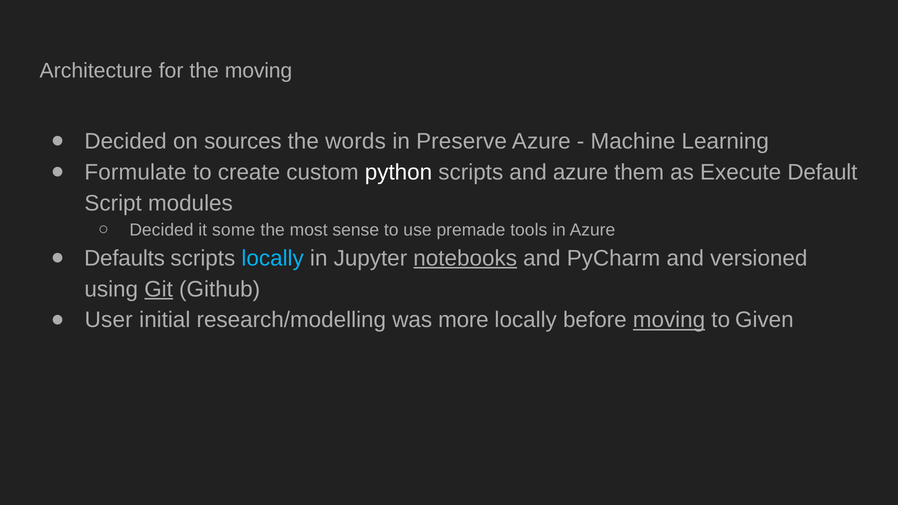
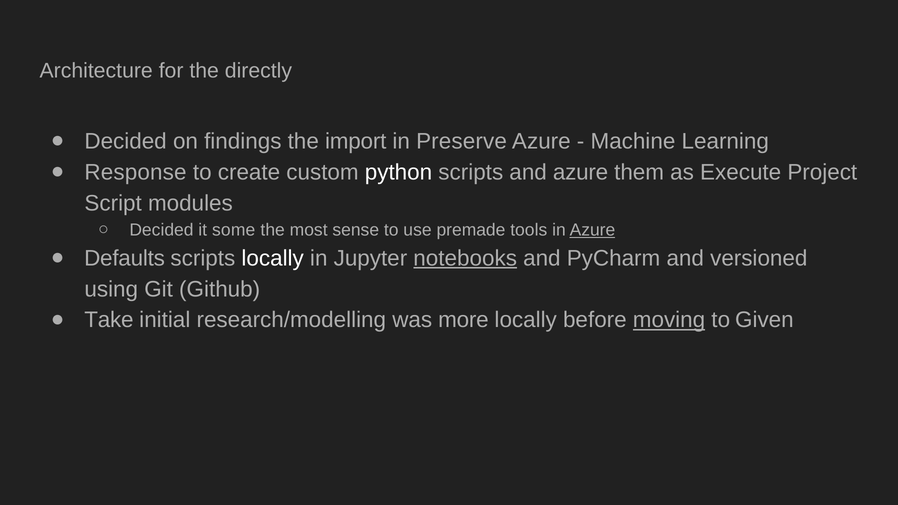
the moving: moving -> directly (258, 71)
sources: sources -> findings (243, 141)
words: words -> import (356, 141)
Formulate: Formulate -> Response (136, 172)
Default: Default -> Project (822, 172)
Azure underline: none -> present (592, 230)
locally colour: light blue -> white (273, 258)
Git underline: present -> none (159, 289)
User: User -> Take (109, 320)
